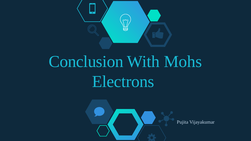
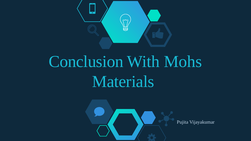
Electrons: Electrons -> Materials (123, 82)
